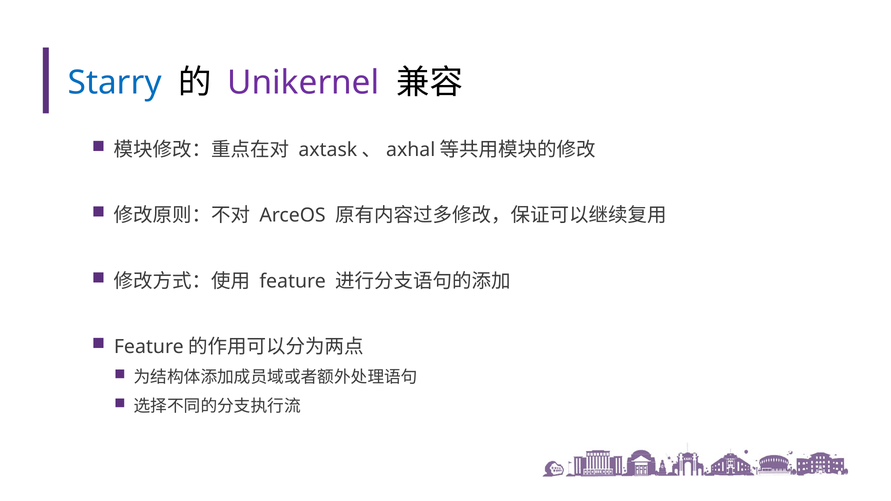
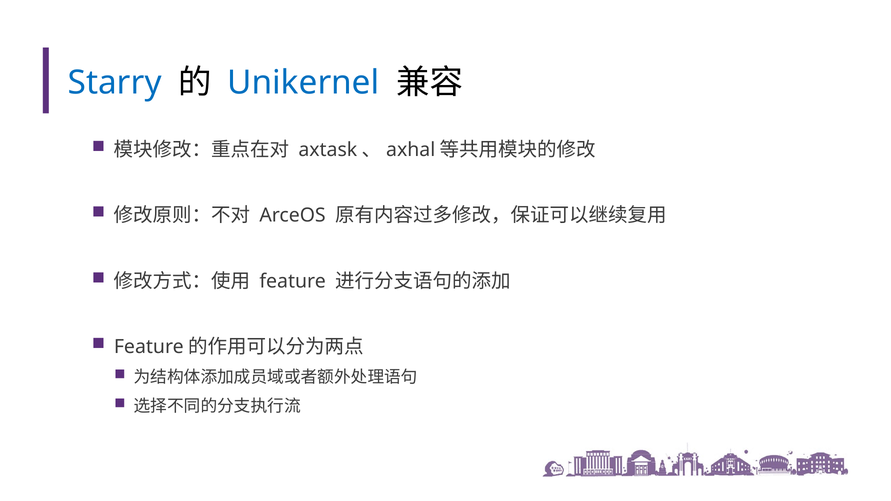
Unikernel colour: purple -> blue (303, 83)
